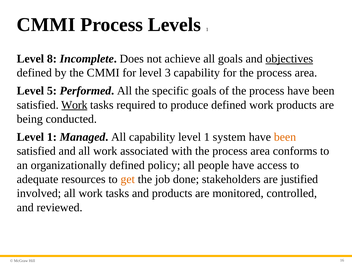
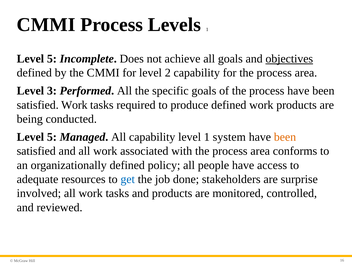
8: 8 -> 5 (52, 59)
3: 3 -> 2 (168, 73)
5: 5 -> 3 (52, 91)
Work underline: present -> none (74, 105)
1: 1 -> 5 (52, 137)
get colour: orange -> blue (128, 179)
justified: justified -> surprise (299, 179)
